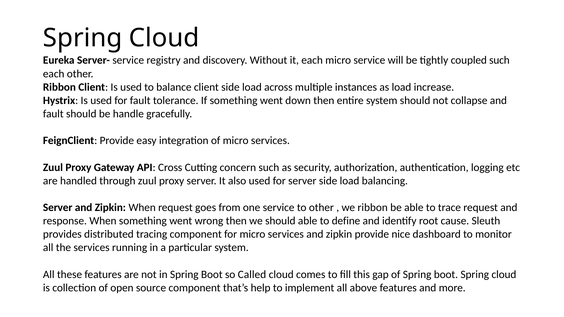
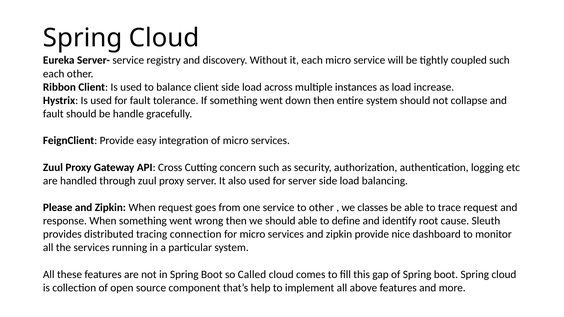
Server: Server -> Please (58, 208)
we ribbon: ribbon -> classes (373, 208)
tracing component: component -> connection (196, 234)
